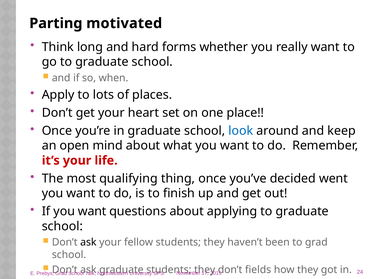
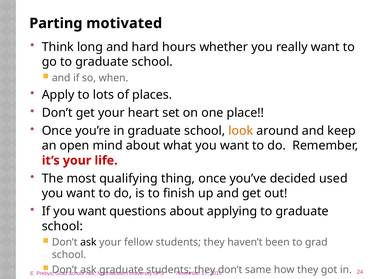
forms: forms -> hours (179, 47)
look colour: blue -> orange (241, 131)
went: went -> used (333, 178)
fields: fields -> same (258, 270)
